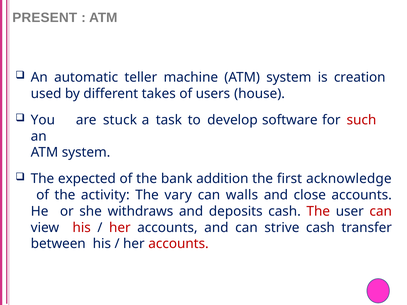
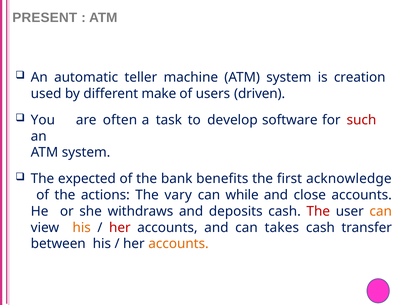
takes: takes -> make (159, 94)
house: house -> driven (260, 94)
stuck: stuck -> often (120, 120)
addition: addition -> benefits (222, 179)
activity: activity -> actions (105, 195)
walls: walls -> while (242, 195)
can colour: red -> orange (381, 211)
his colour: red -> orange (82, 228)
strive: strive -> takes (282, 228)
accounts colour: red -> orange (178, 244)
